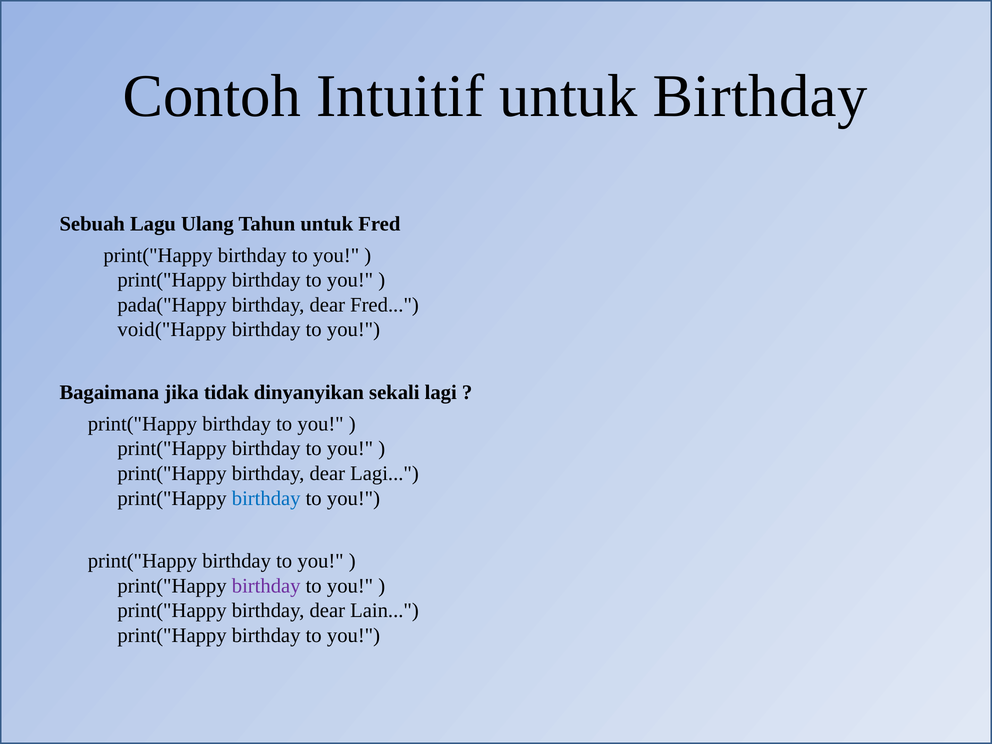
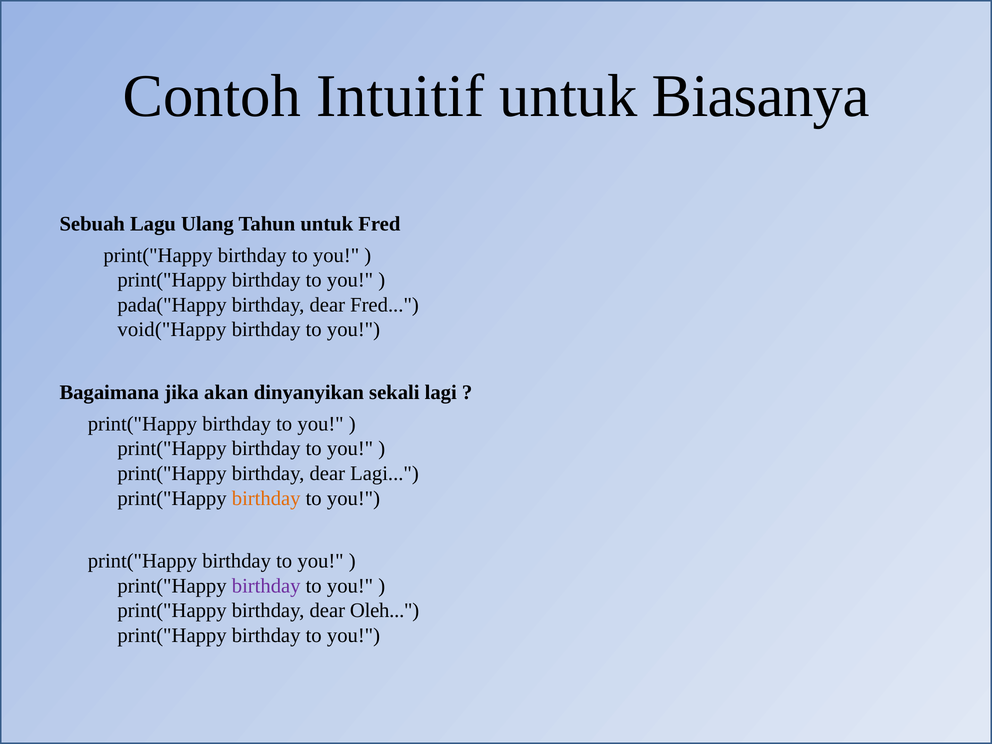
untuk Birthday: Birthday -> Biasanya (761, 96)
tidak: tidak -> akan (226, 392)
birthday colour: blue -> orange (266, 498)
Lain: Lain -> Oleh (385, 611)
